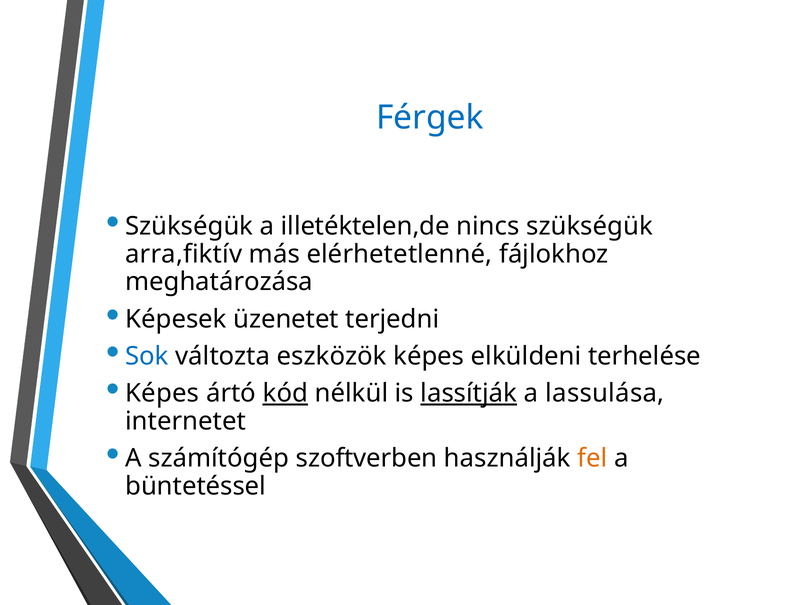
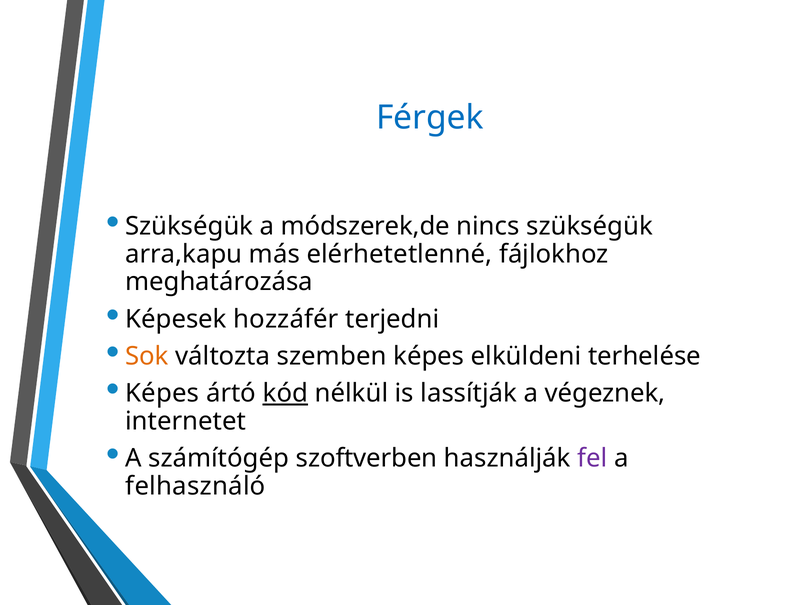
illetéktelen,de: illetéktelen,de -> módszerek,de (365, 226)
arra,fiktív: arra,fiktív -> arra,kapu (184, 254)
üzenetet: üzenetet -> hozzáfér (286, 319)
Sok colour: blue -> orange (147, 356)
eszközök: eszközök -> szemben (332, 356)
lassítják underline: present -> none (469, 394)
lassulása: lassulása -> végeznek (605, 394)
fel colour: orange -> purple (592, 459)
büntetéssel: büntetéssel -> felhasználó (195, 486)
